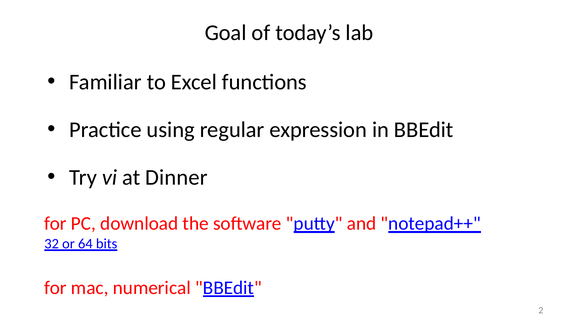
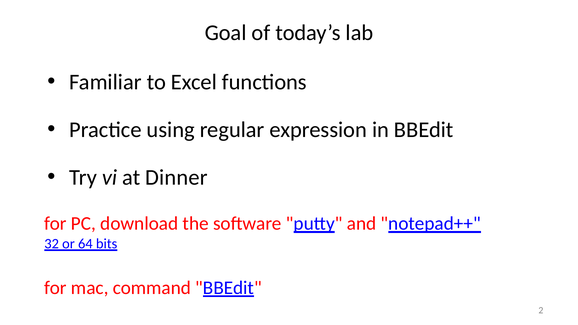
numerical: numerical -> command (152, 288)
